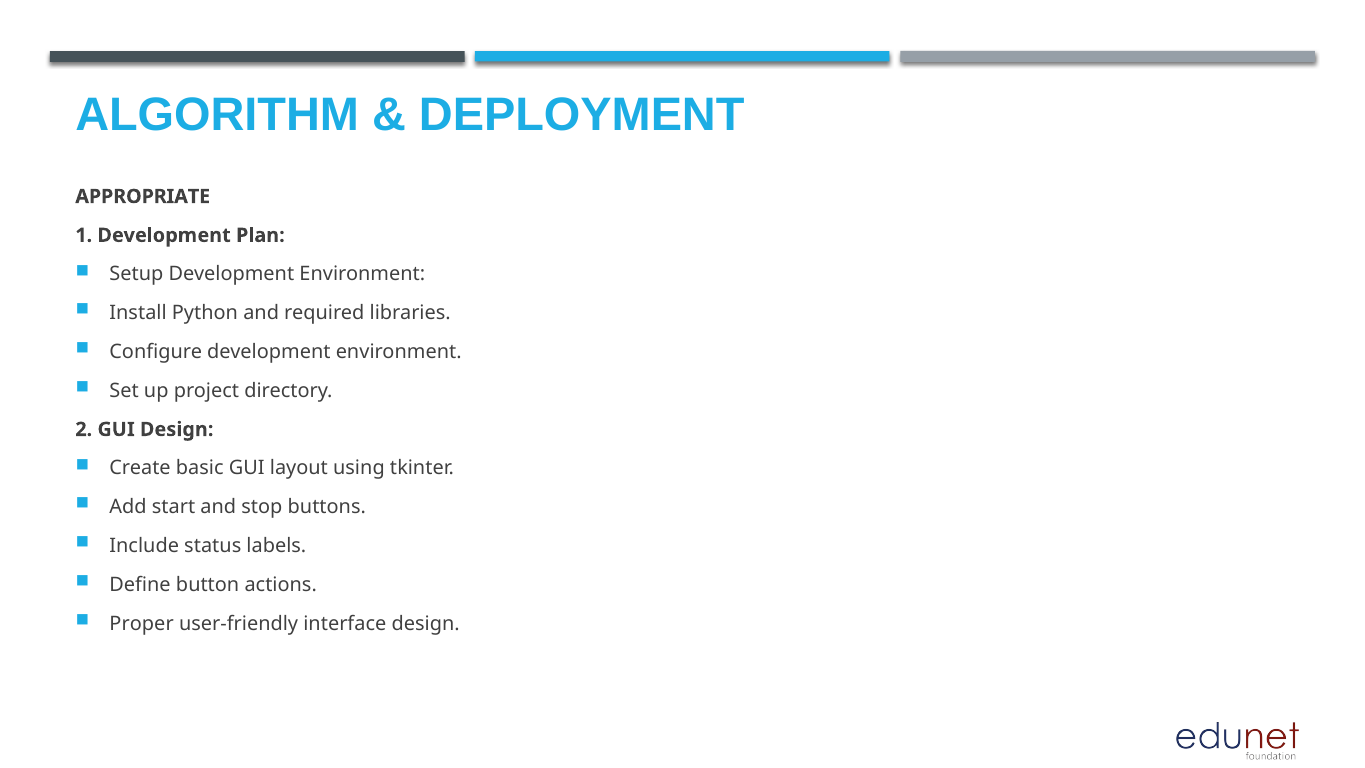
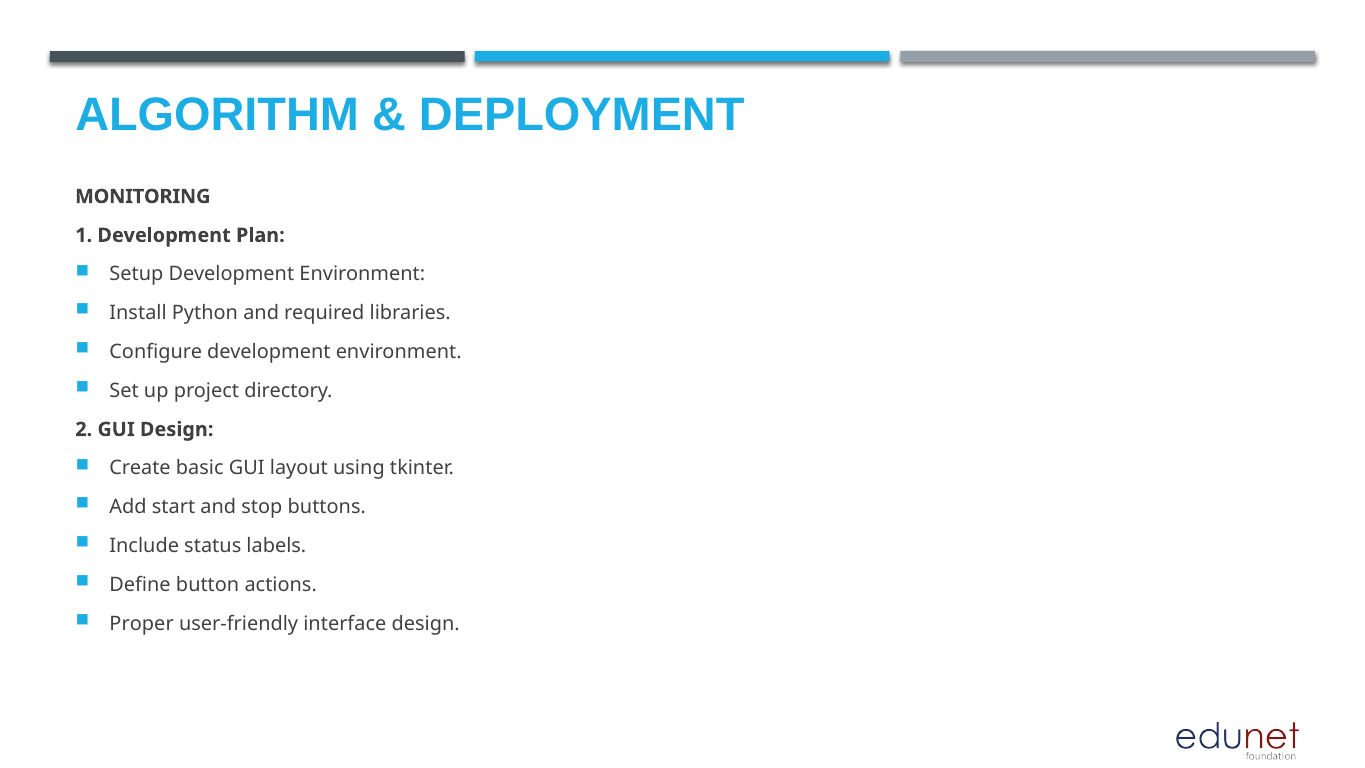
APPROPRIATE: APPROPRIATE -> MONITORING (143, 196)
